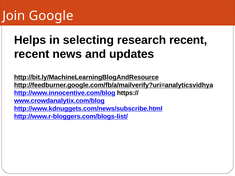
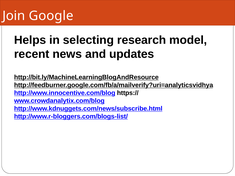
research recent: recent -> model (188, 40)
